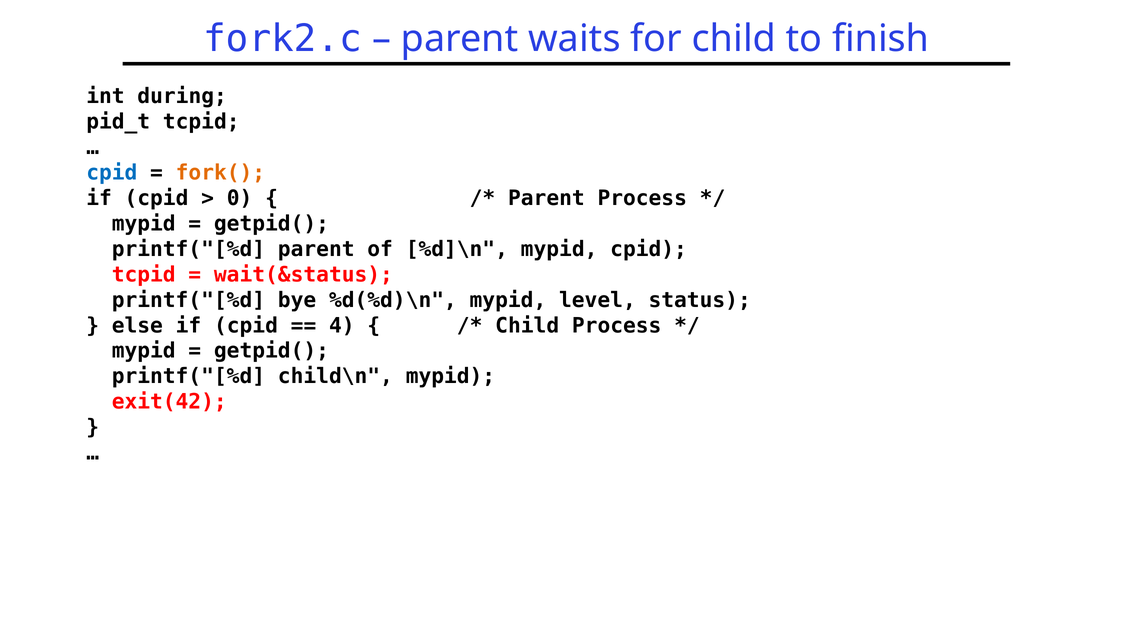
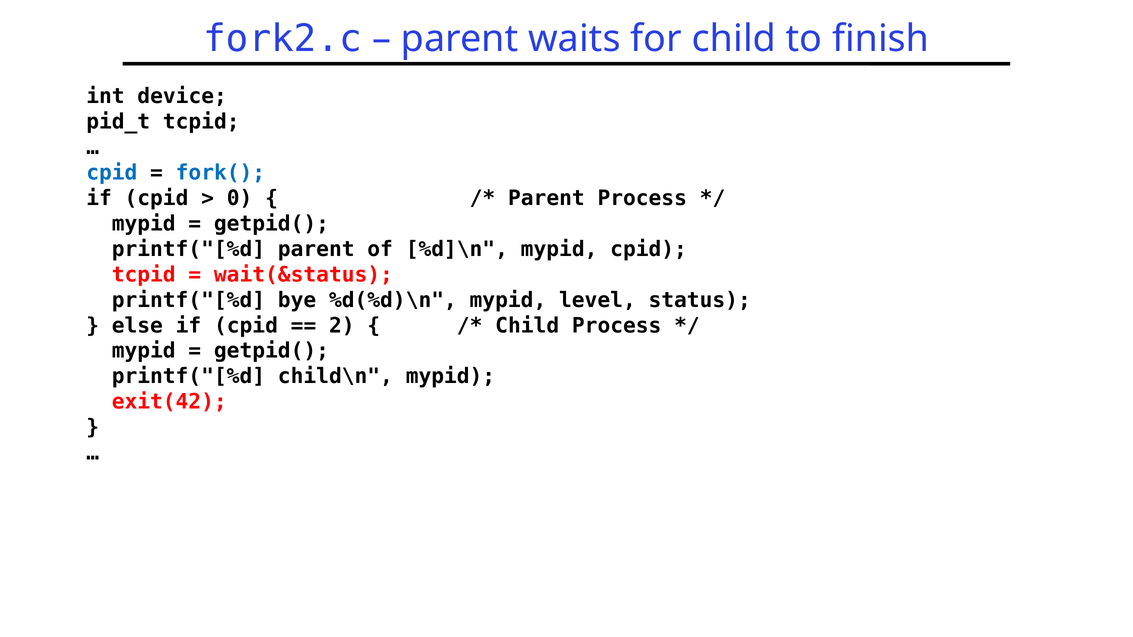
during: during -> device (182, 96)
fork( colour: orange -> blue (220, 173)
4: 4 -> 2 (342, 326)
